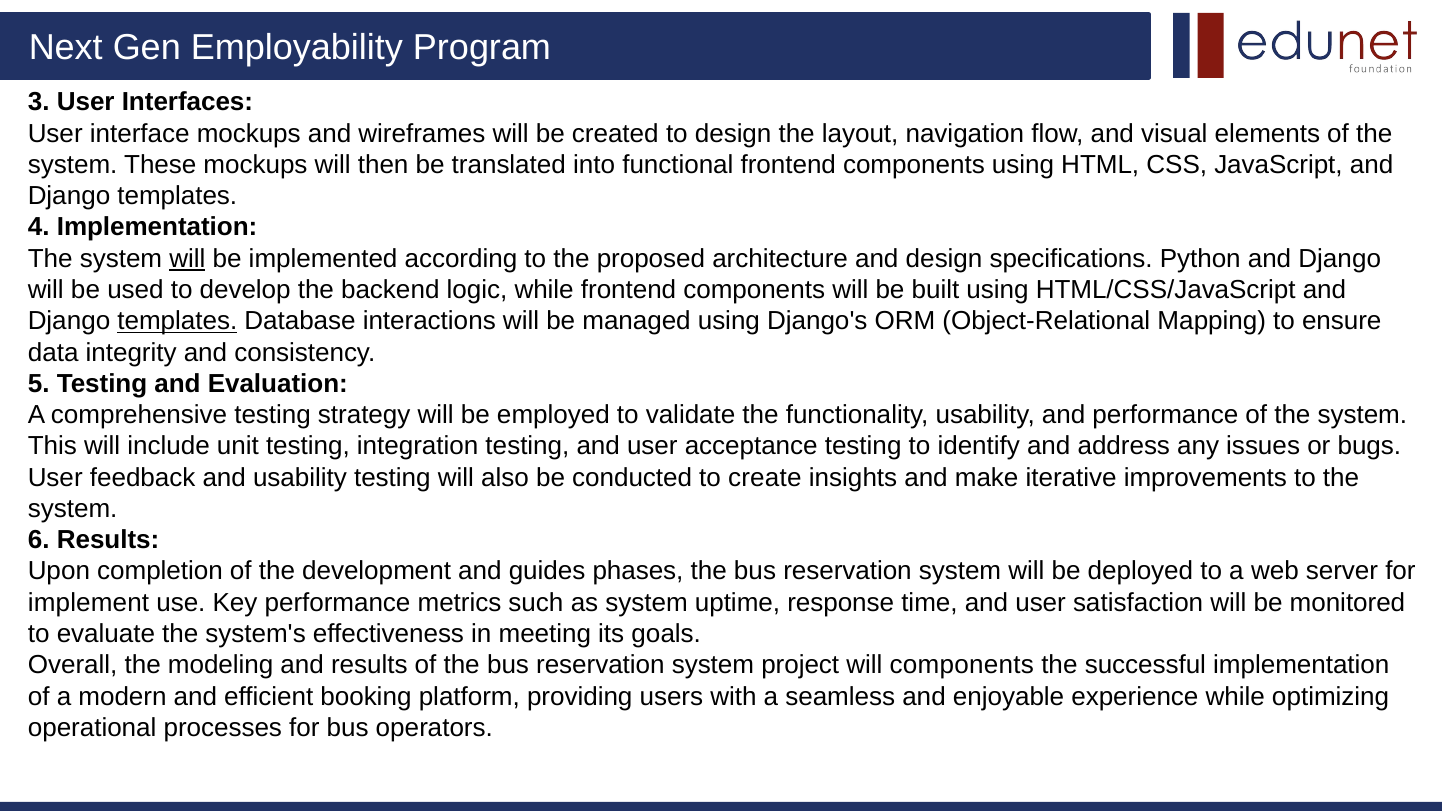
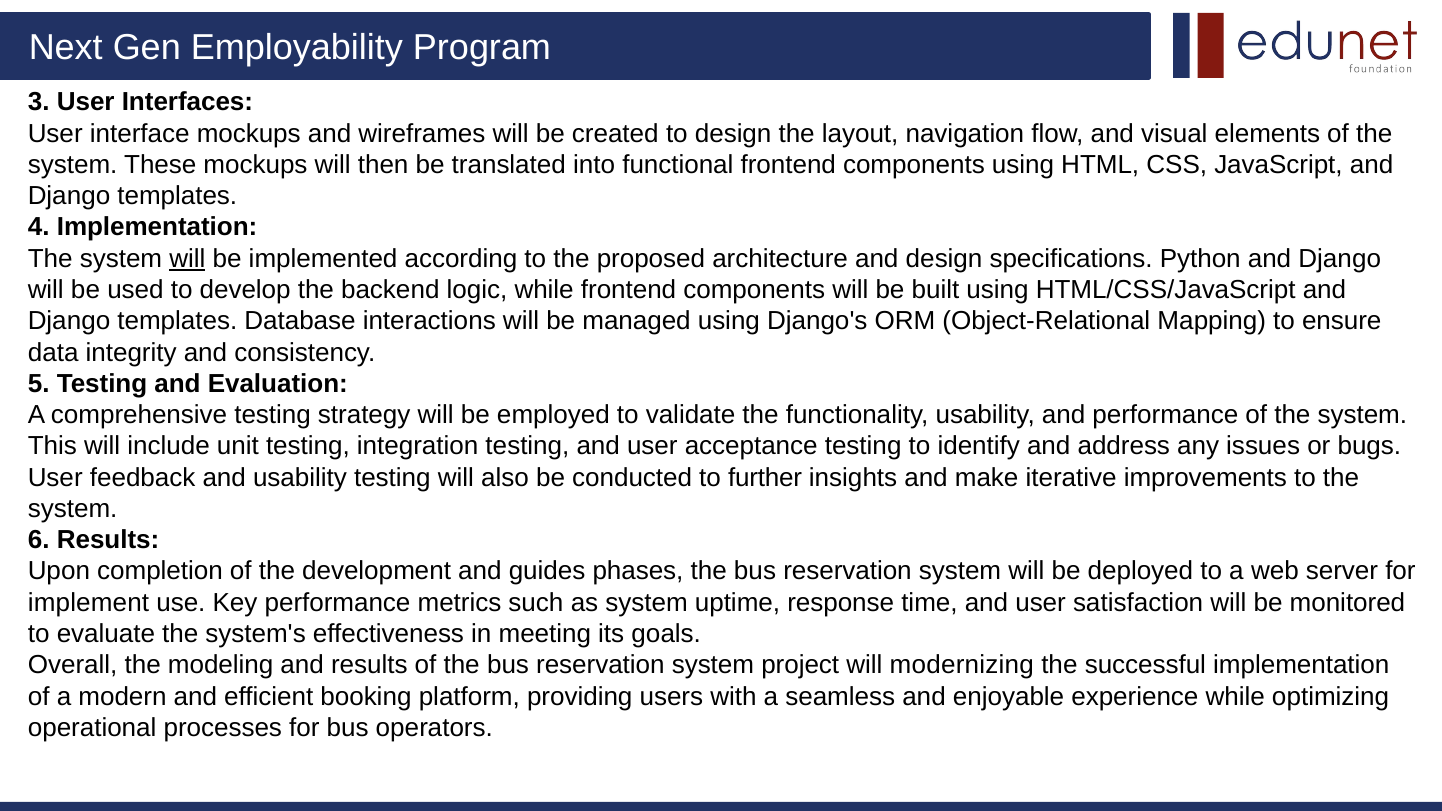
templates underline: present -> none (177, 321)
create: create -> further (765, 478)
will components: components -> modernizing (962, 665)
